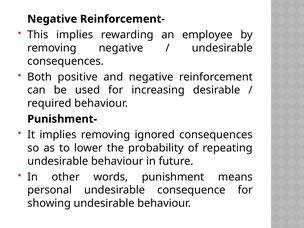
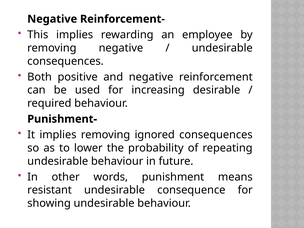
personal: personal -> resistant (50, 190)
